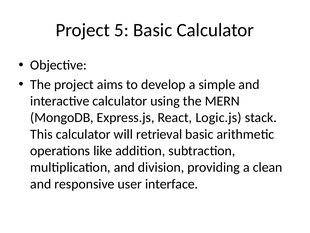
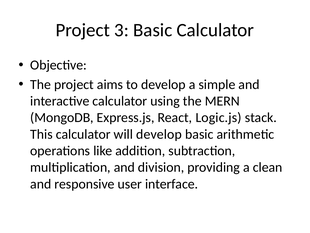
5: 5 -> 3 (122, 30)
will retrieval: retrieval -> develop (159, 134)
